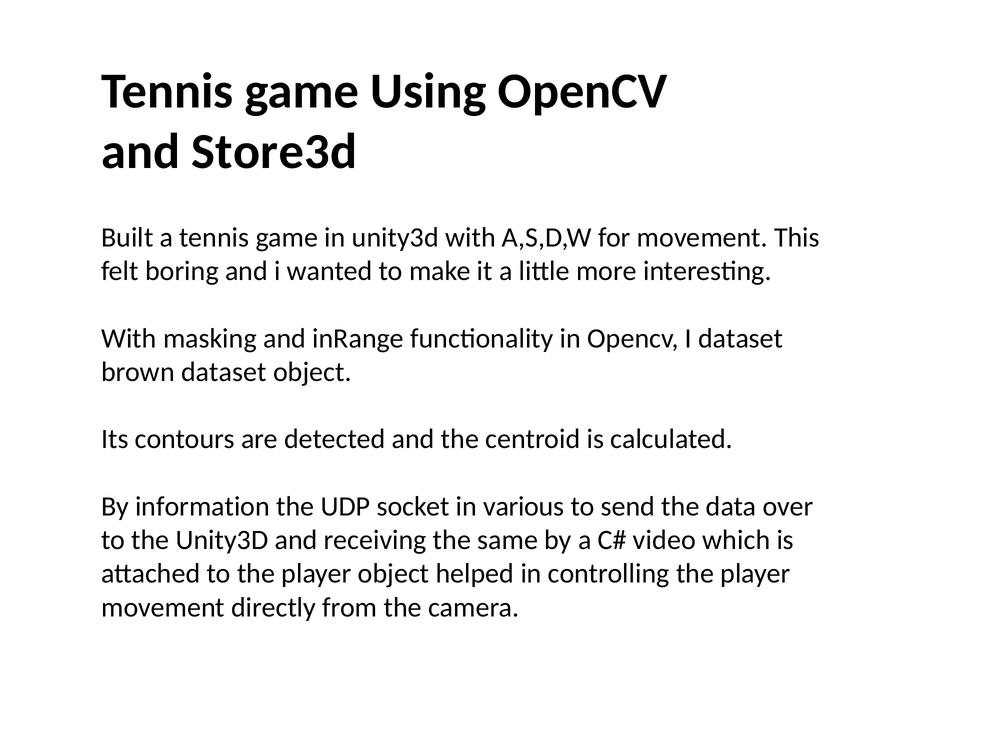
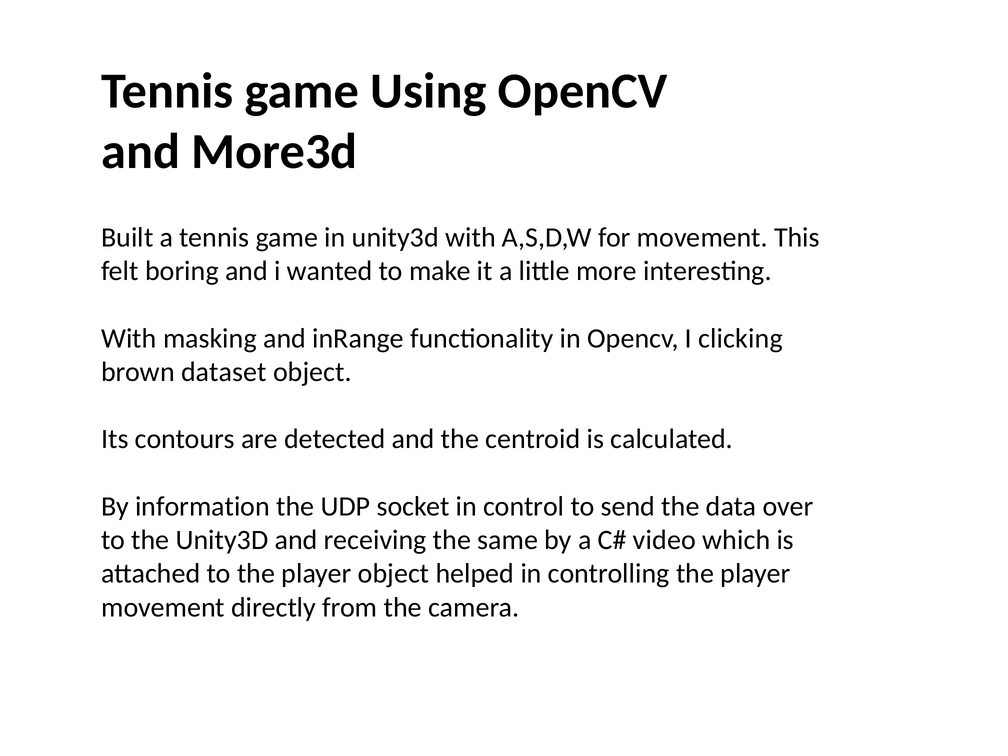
Store3d: Store3d -> More3d (274, 152)
I dataset: dataset -> clicking (741, 338)
various: various -> control (524, 506)
